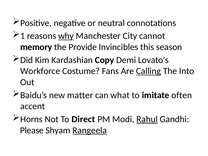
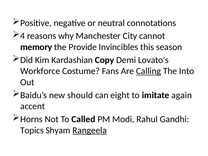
1: 1 -> 4 (23, 36)
why underline: present -> none (66, 36)
matter: matter -> should (80, 95)
what: what -> eight (120, 95)
often: often -> again (182, 95)
Direct: Direct -> Called (83, 119)
Rahul underline: present -> none (147, 119)
Please: Please -> Topics (32, 130)
